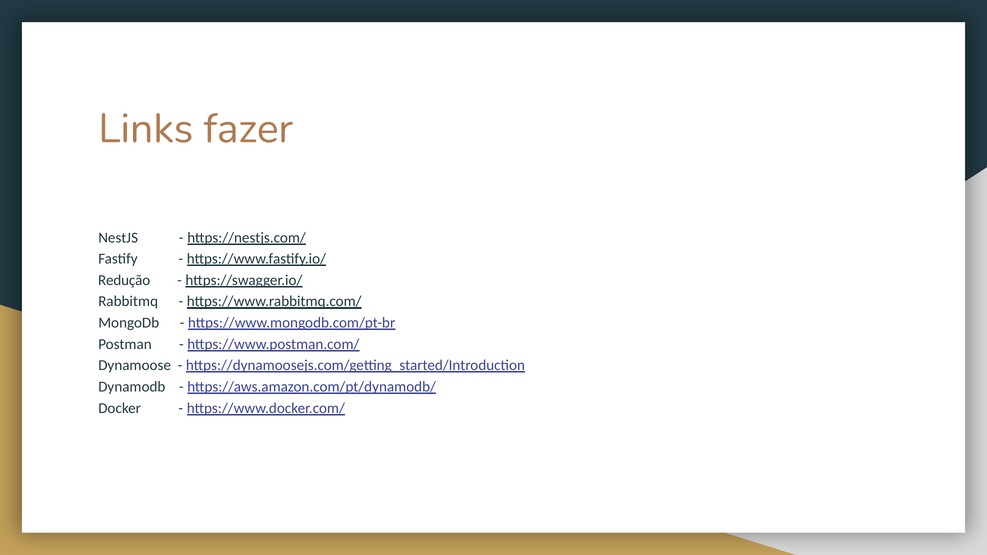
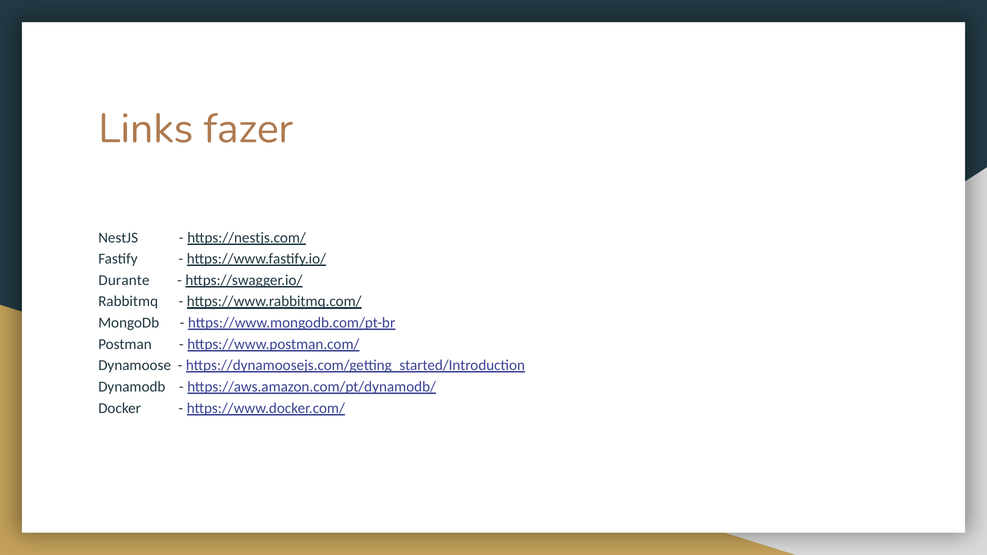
Redução: Redução -> Durante (124, 280)
